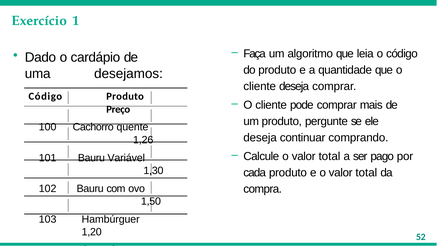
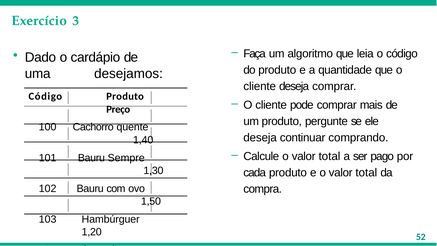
1: 1 -> 3 (76, 21)
1,26: 1,26 -> 1,40 (143, 140)
Variável: Variável -> Sempre (126, 158)
